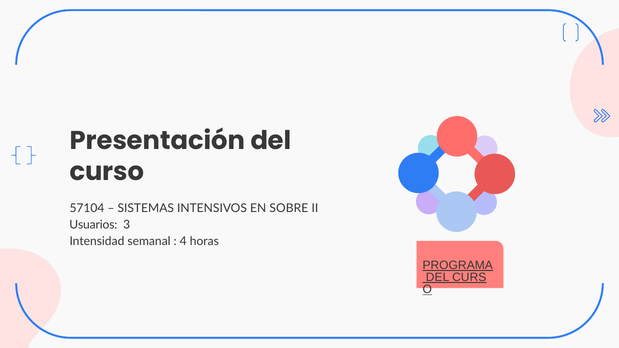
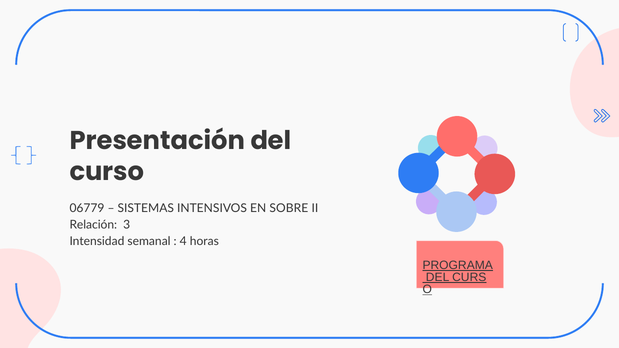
57104: 57104 -> 06779 (87, 208)
Usuarios: Usuarios -> Relación (93, 225)
